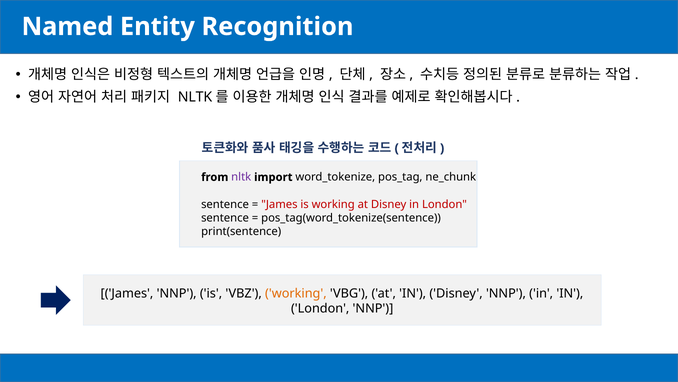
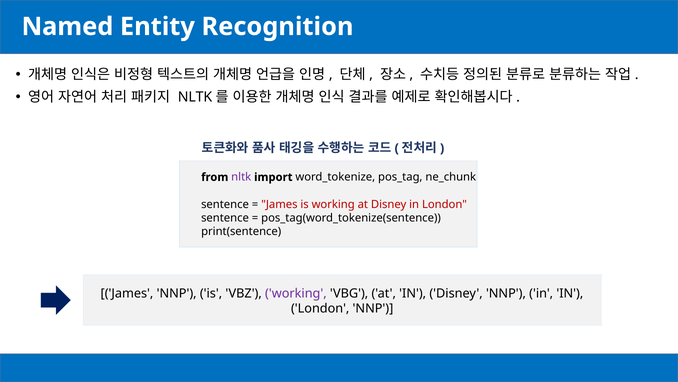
working colour: orange -> purple (296, 293)
